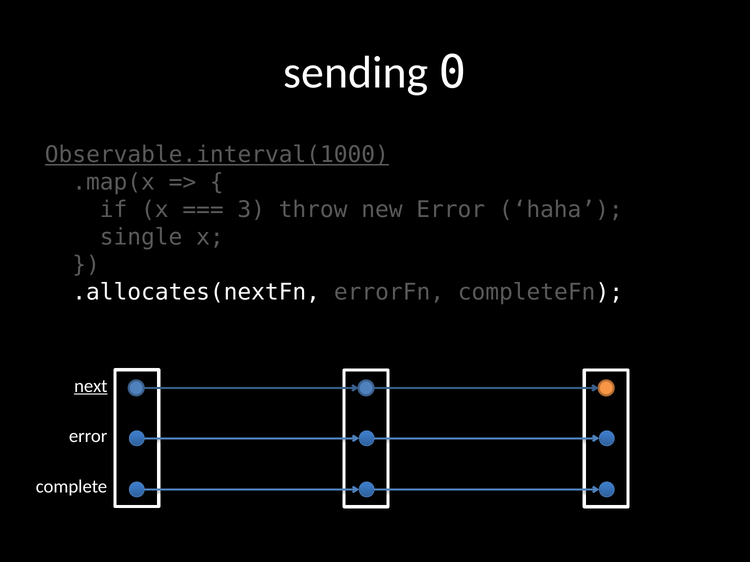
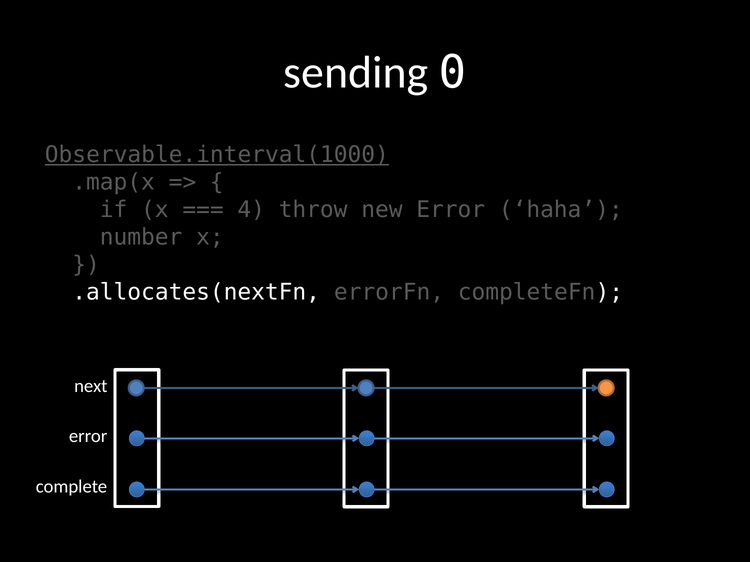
3: 3 -> 4 (251, 210)
single: single -> number (141, 238)
next underline: present -> none (91, 386)
